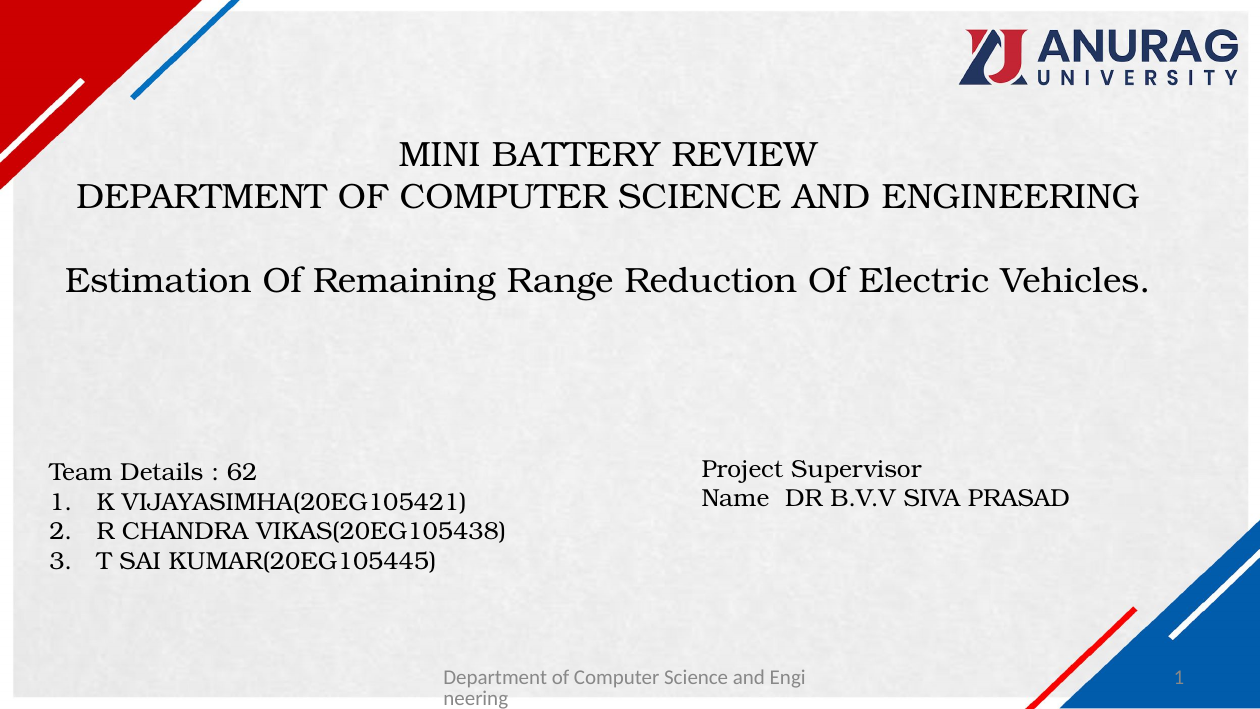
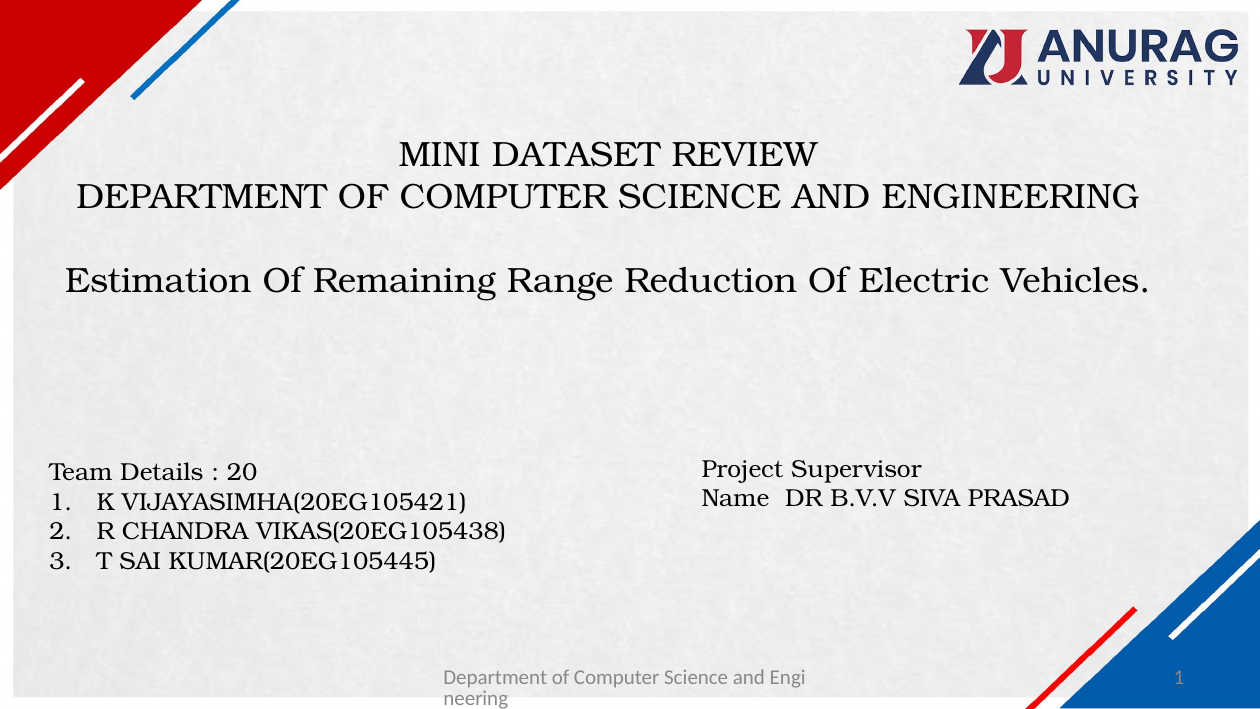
BATTERY: BATTERY -> DATASET (576, 155)
62: 62 -> 20 (242, 473)
